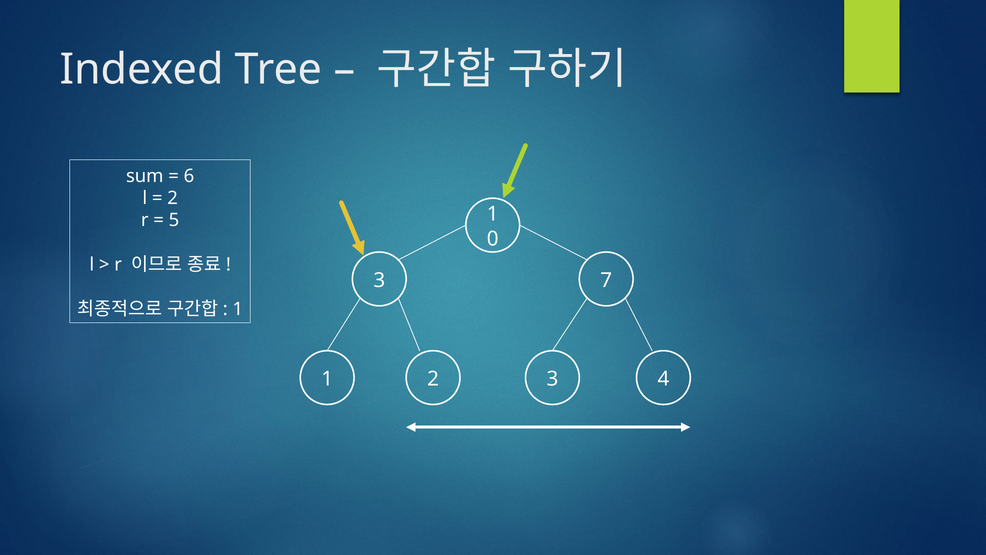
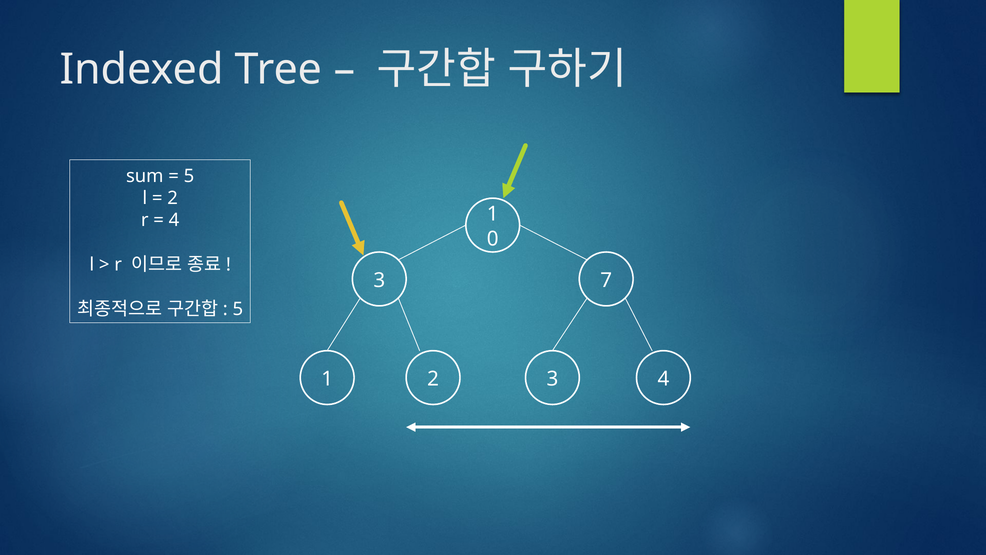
6: 6 -> 5 (189, 176)
5: 5 -> 4 (174, 220)
1: 1 -> 5 (238, 309)
